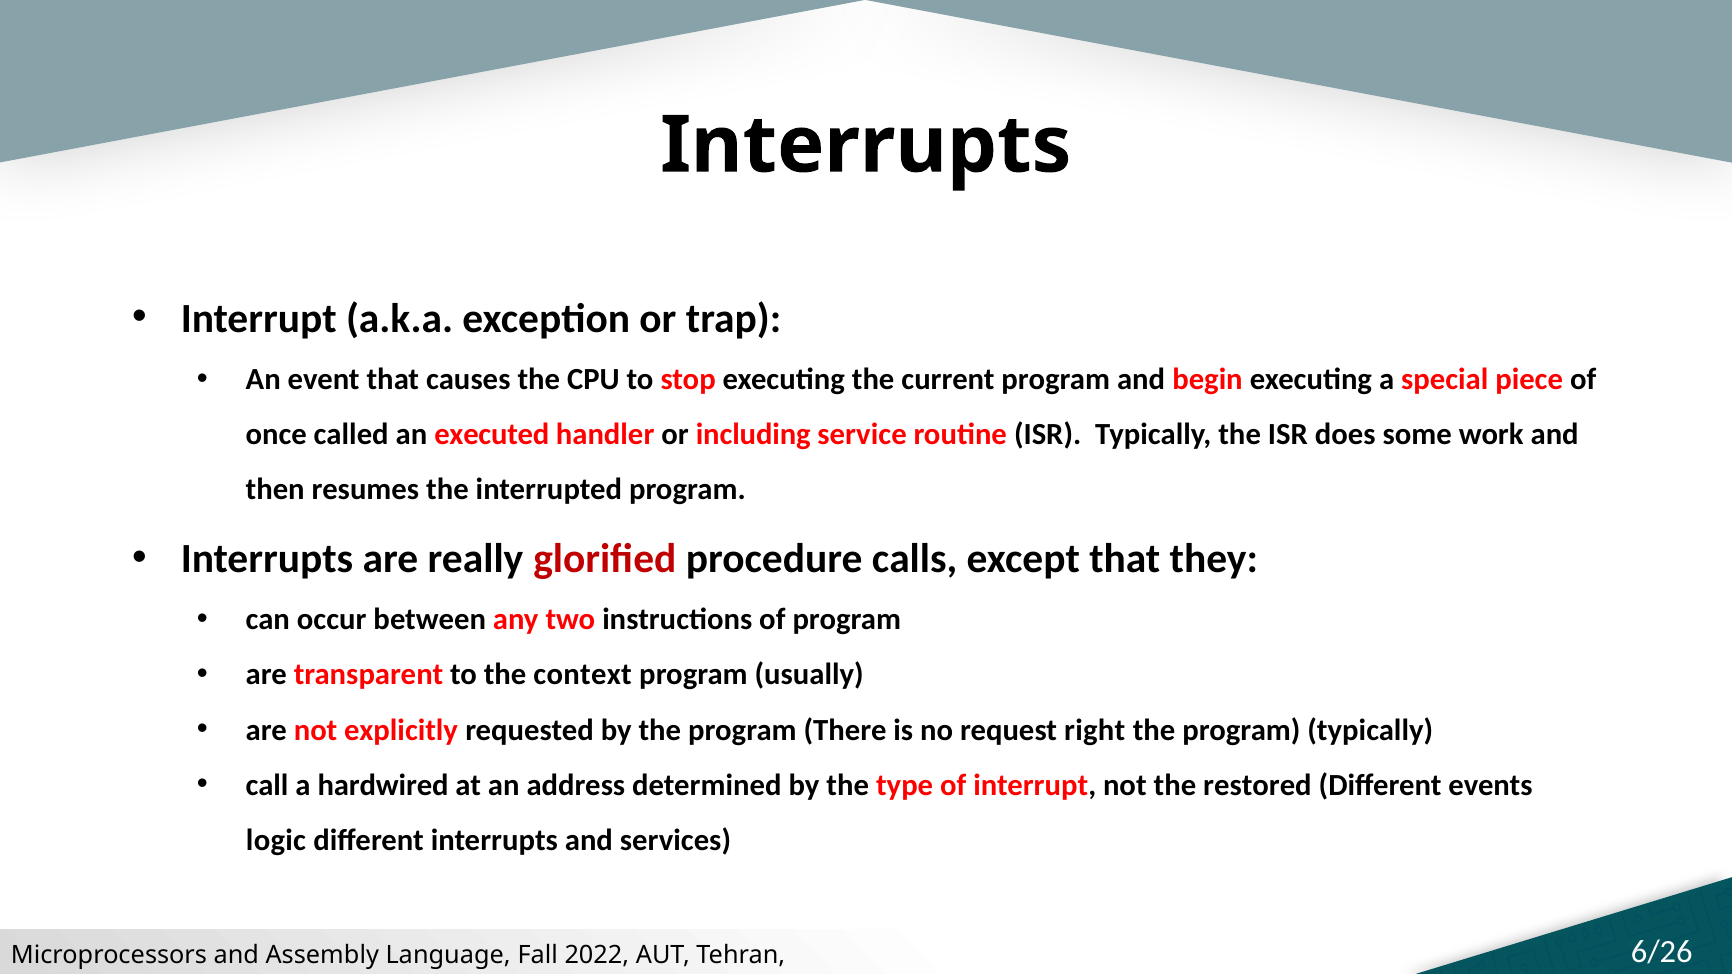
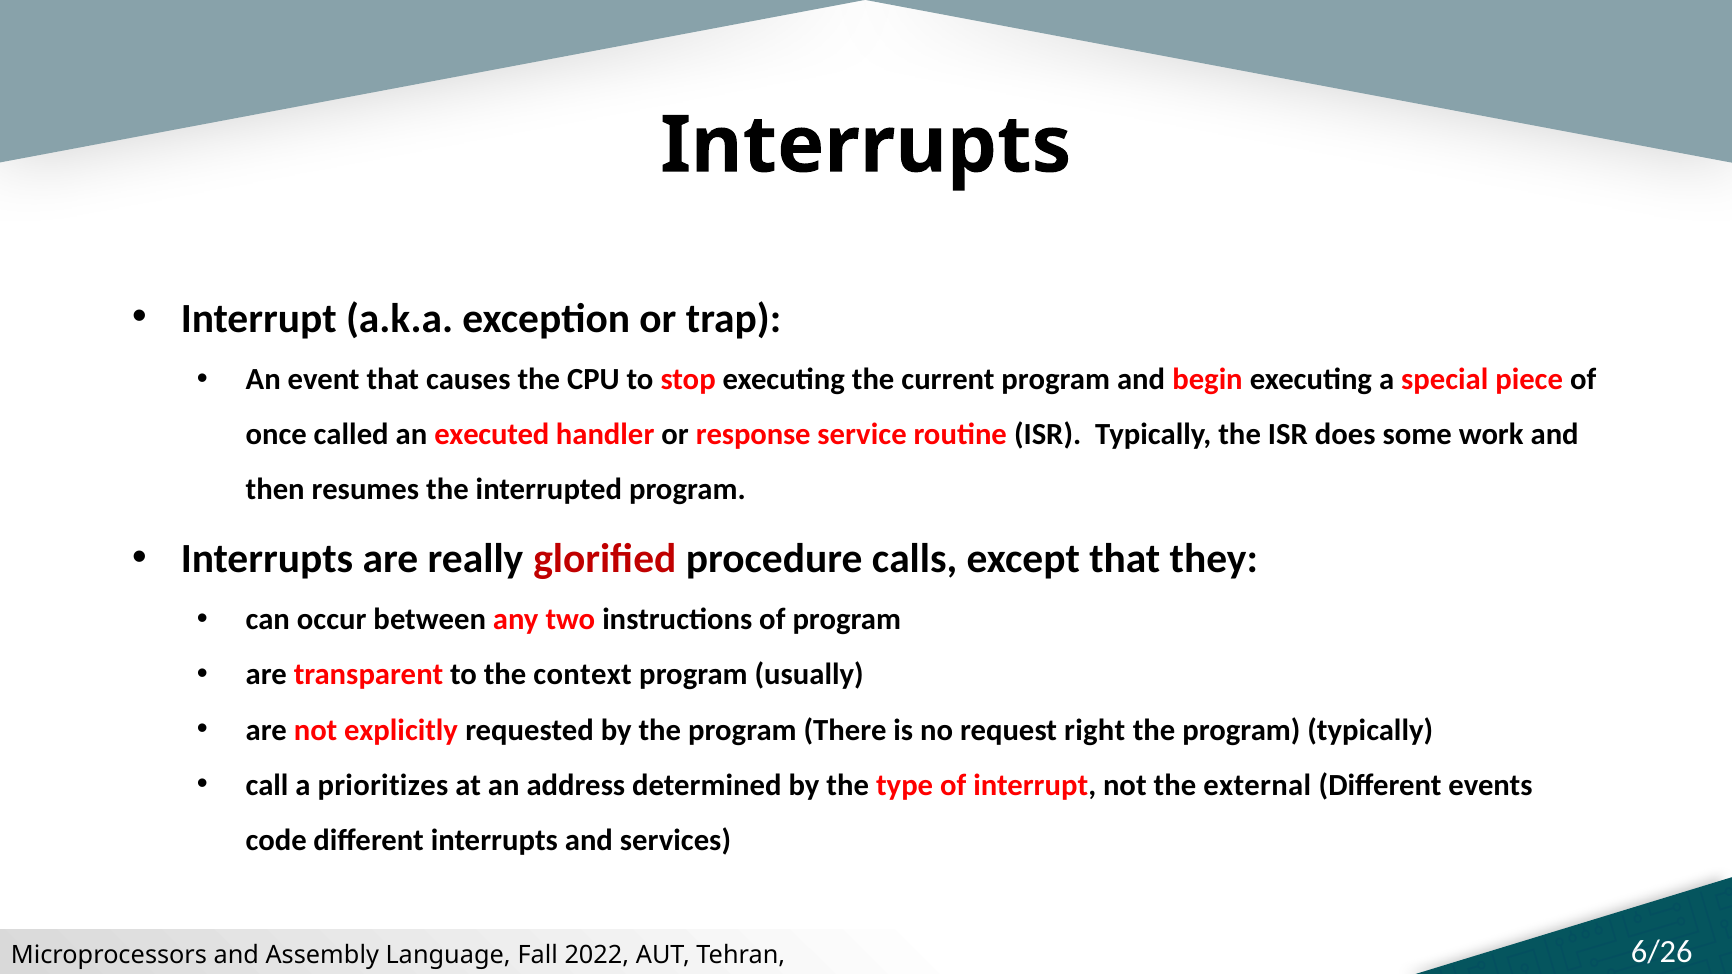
including: including -> response (753, 435)
hardwired: hardwired -> prioritizes (383, 785)
restored: restored -> external (1257, 785)
logic: logic -> code (276, 841)
